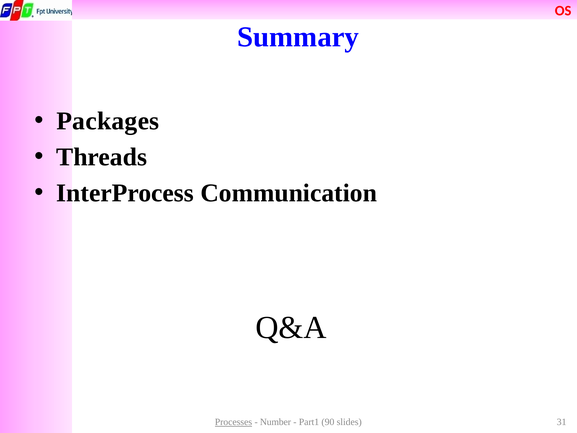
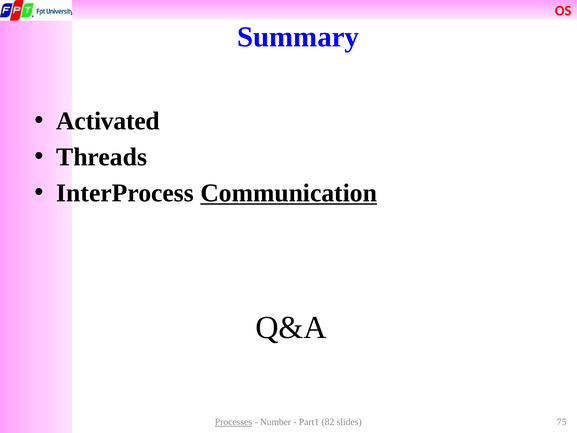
Packages: Packages -> Activated (108, 121)
Communication underline: none -> present (289, 193)
90: 90 -> 82 (328, 422)
31: 31 -> 75 (562, 422)
